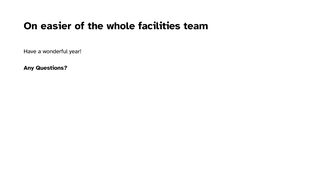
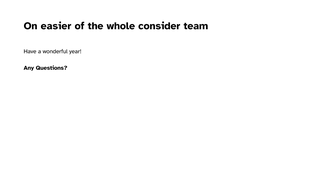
facilities: facilities -> consider (159, 26)
